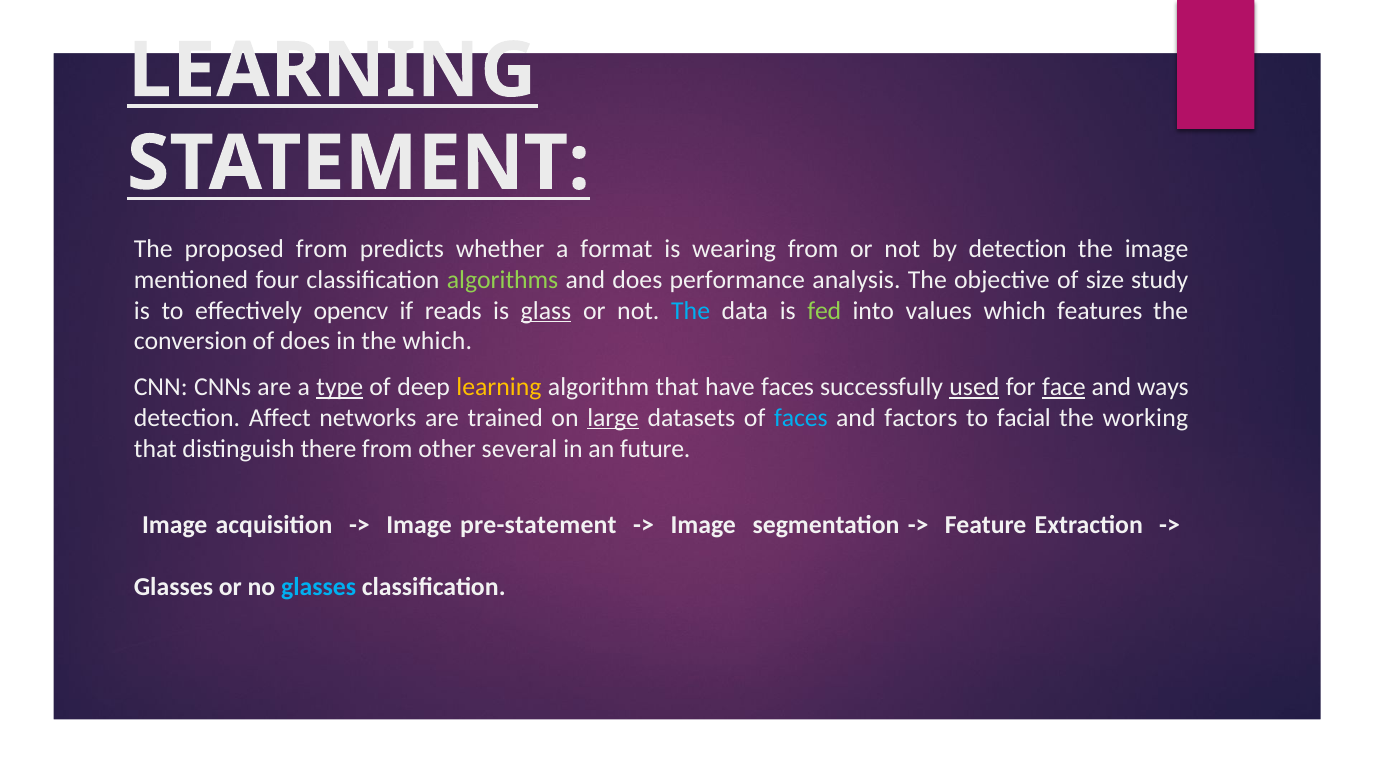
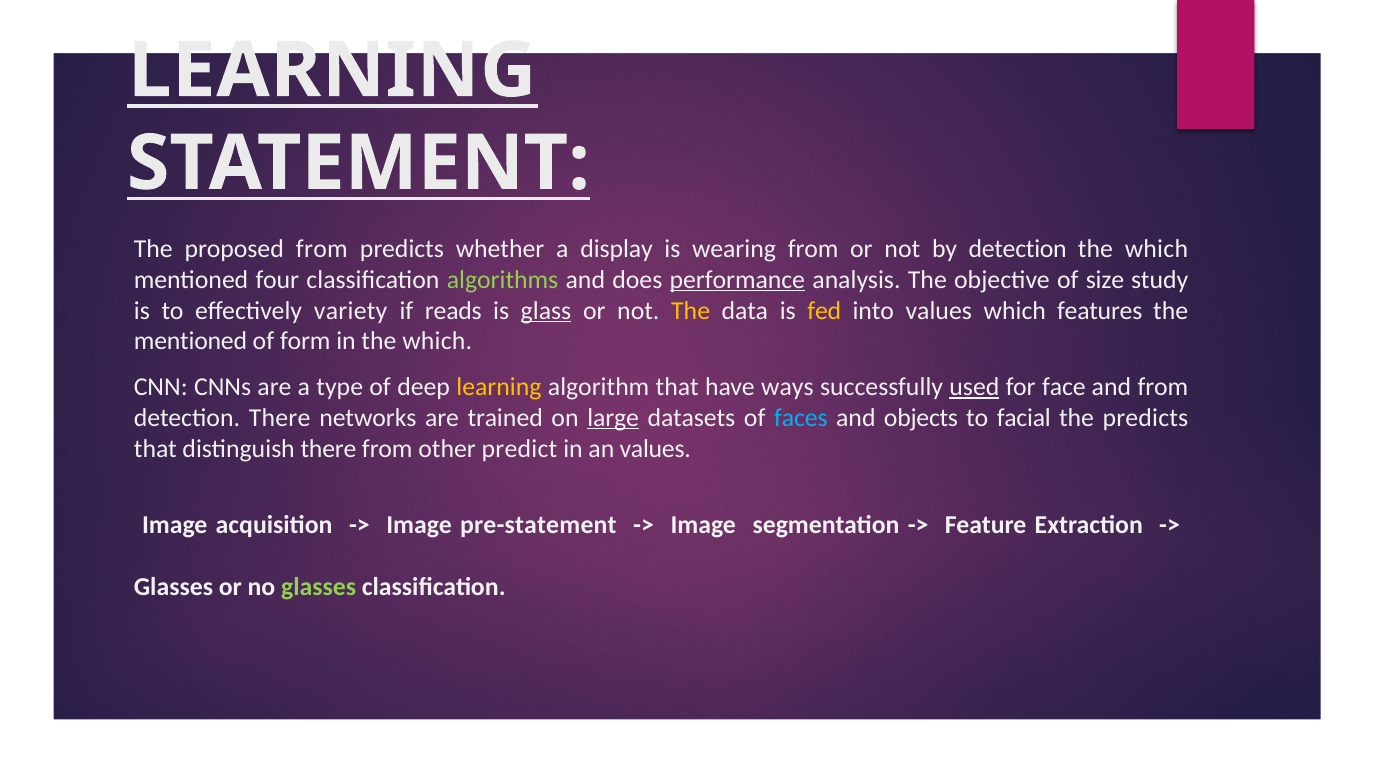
format: format -> display (617, 249)
image: image -> which (1156, 249)
performance underline: none -> present (737, 280)
opencv: opencv -> variety (351, 311)
The colour: light blue -> yellow (691, 311)
fed colour: light green -> yellow (824, 311)
conversion: conversion -> mentioned (191, 342)
of does: does -> form (305, 342)
type underline: present -> none (340, 387)
have faces: faces -> ways (787, 387)
face underline: present -> none (1064, 387)
and ways: ways -> from (1163, 387)
detection Affect: Affect -> There (280, 418)
factors: factors -> objects (921, 418)
the working: working -> predicts (1145, 418)
several: several -> predict (519, 449)
an future: future -> values (655, 449)
glasses colour: light blue -> light green (319, 587)
